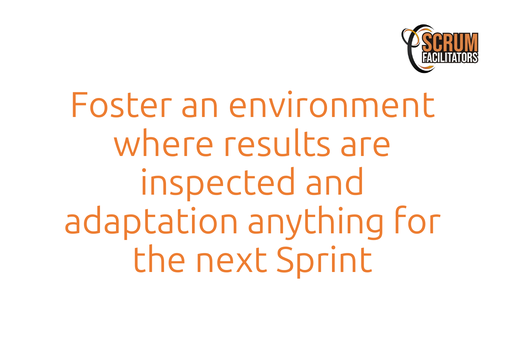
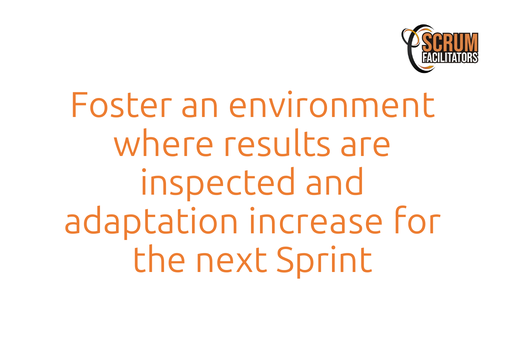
anything: anything -> increase (316, 222)
